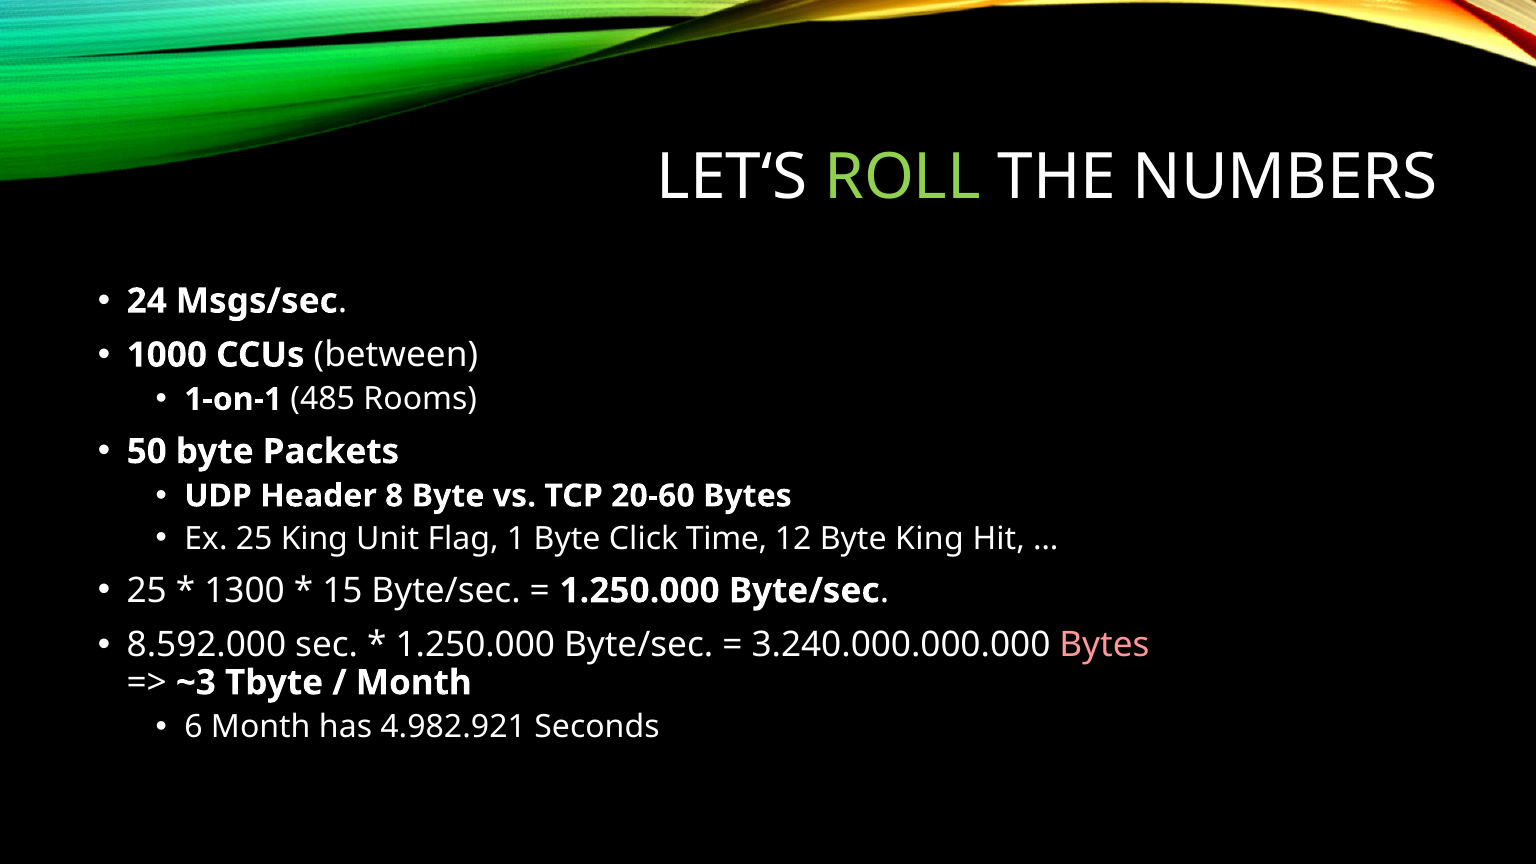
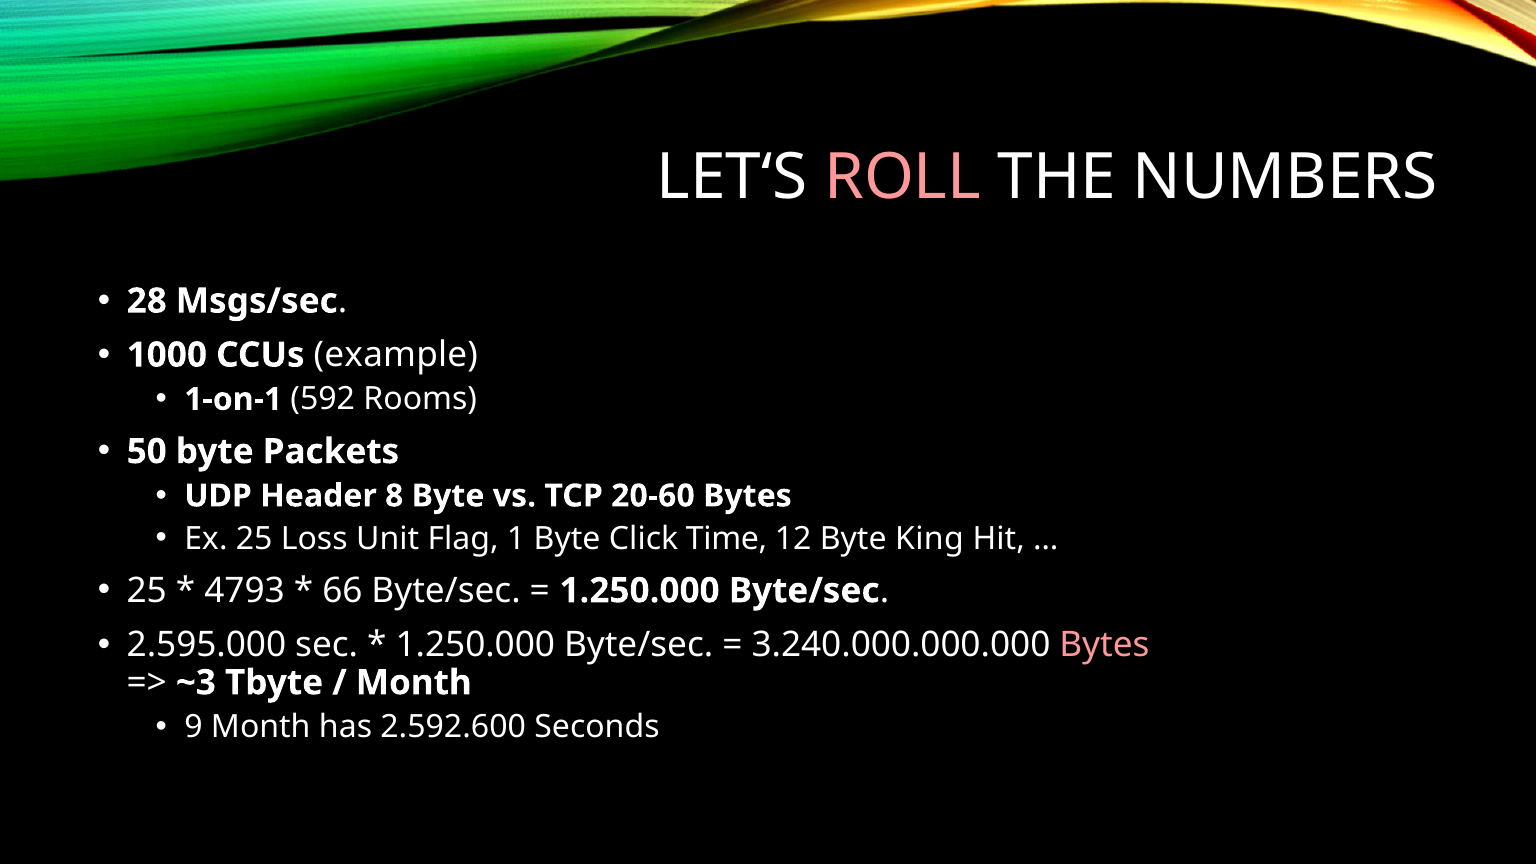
ROLL colour: light green -> pink (903, 177)
24: 24 -> 28 (147, 301)
between: between -> example (396, 355)
485: 485 -> 592 (323, 399)
25 King: King -> Loss (314, 538)
1300: 1300 -> 4793 (245, 591)
15: 15 -> 66 (342, 591)
8.592.000: 8.592.000 -> 2.595.000 (206, 645)
6: 6 -> 9 (193, 727)
4.982.921: 4.982.921 -> 2.592.600 (453, 727)
